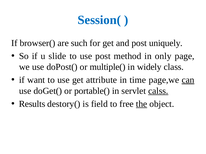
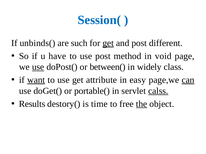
browser(: browser( -> unbinds( (37, 43)
get underline: none -> present (108, 43)
uniquely: uniquely -> different (166, 43)
slide: slide -> have (57, 56)
only: only -> void (163, 56)
use underline: none -> present (38, 67)
multiple(: multiple( -> between( (108, 67)
want underline: none -> present (36, 80)
time: time -> easy (138, 80)
field: field -> time (99, 104)
